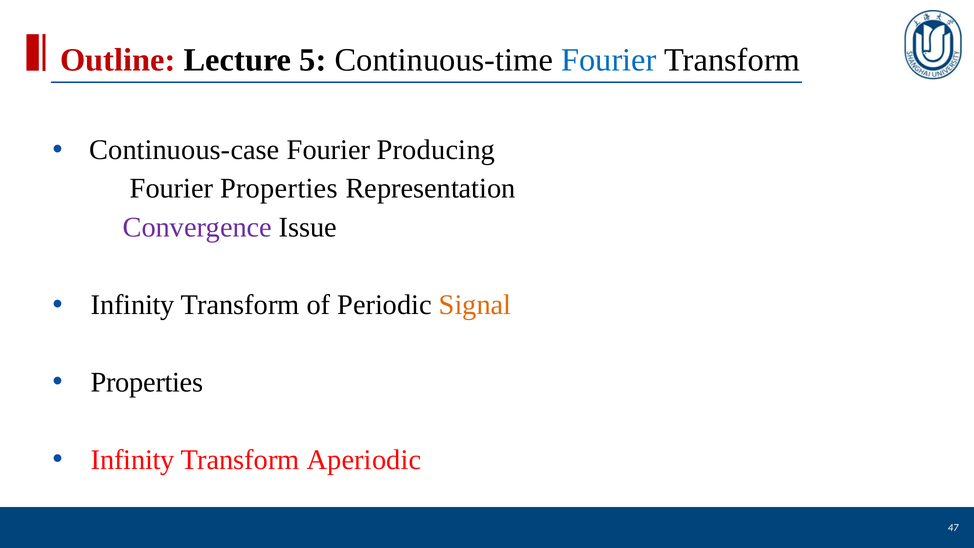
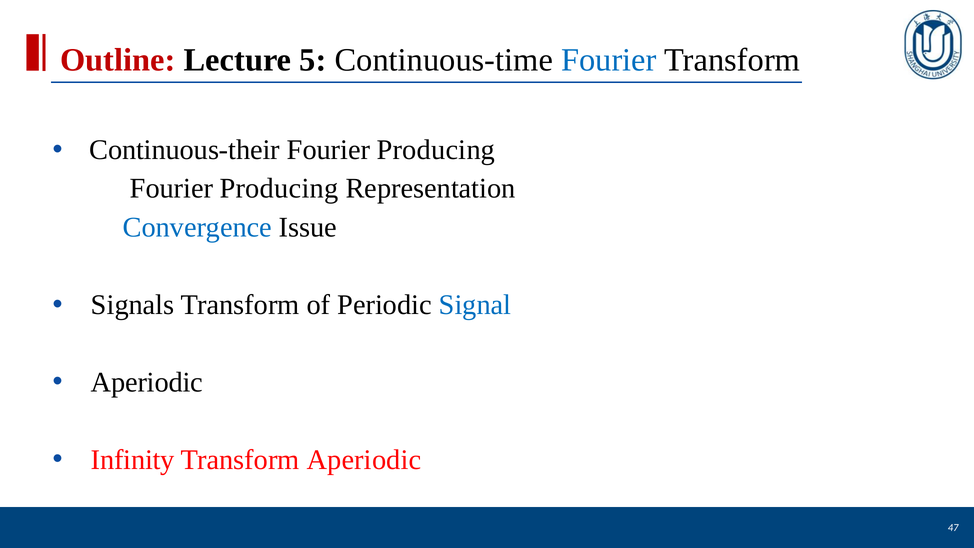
Continuous-case: Continuous-case -> Continuous-their (185, 150)
Properties: Properties -> Producing (279, 189)
Convergence colour: purple -> blue (197, 227)
Infinity: Infinity -> Signals (133, 305)
Signal colour: orange -> blue (475, 305)
Properties: Properties -> Aperiodic (147, 382)
